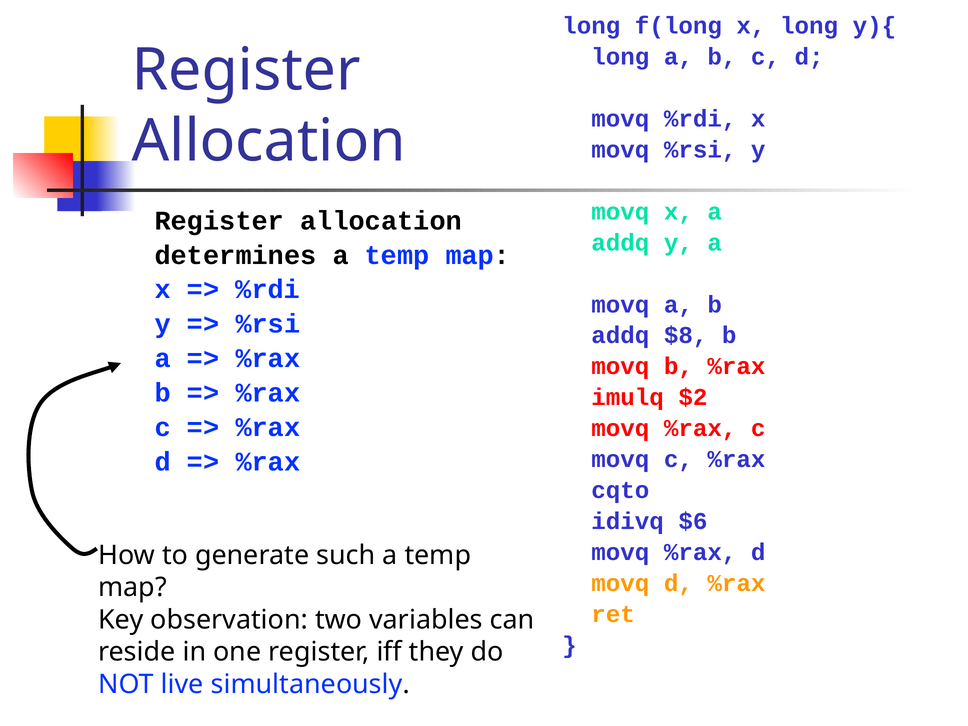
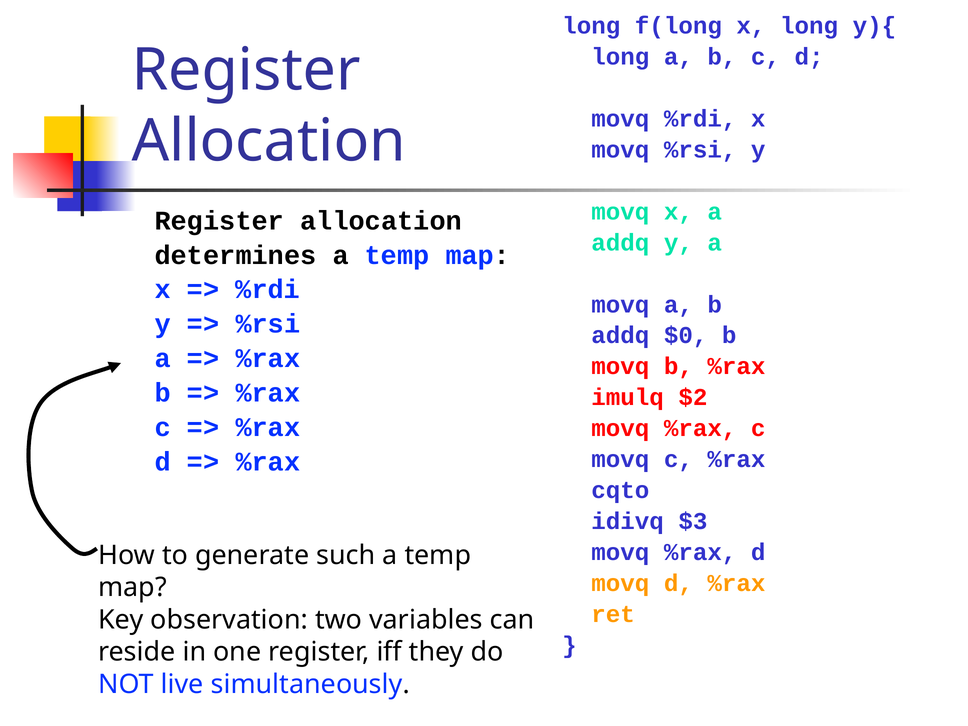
$8: $8 -> $0 (686, 336)
$6: $6 -> $3 (693, 521)
